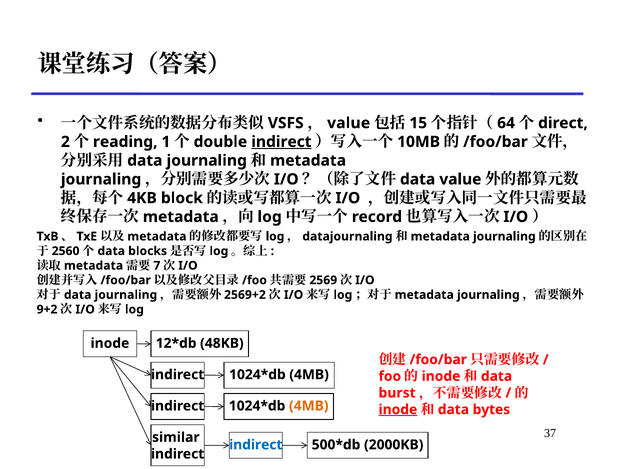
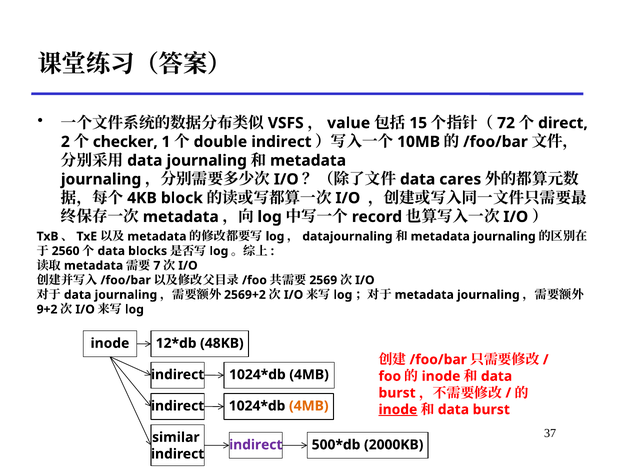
64: 64 -> 72 (506, 123)
reading: reading -> checker (125, 142)
indirect underline: present -> none (281, 142)
value: value -> cares (460, 179)
bytes: bytes -> burst (491, 409)
indirect colour: blue -> purple (256, 445)
